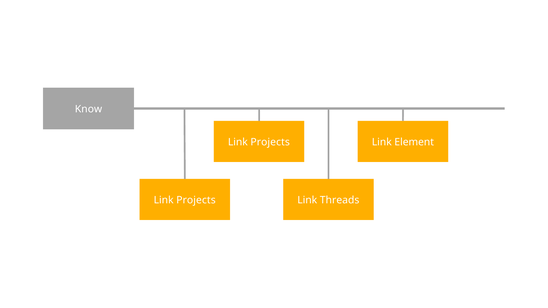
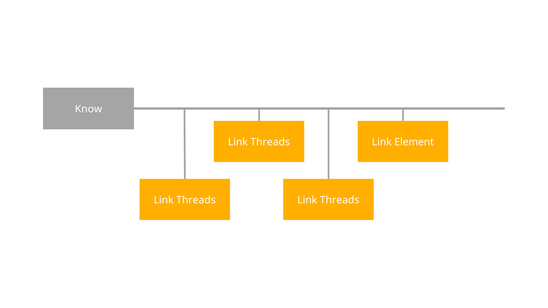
Projects: Projects -> Threads (270, 142)
Projects: Projects -> Threads (196, 200)
